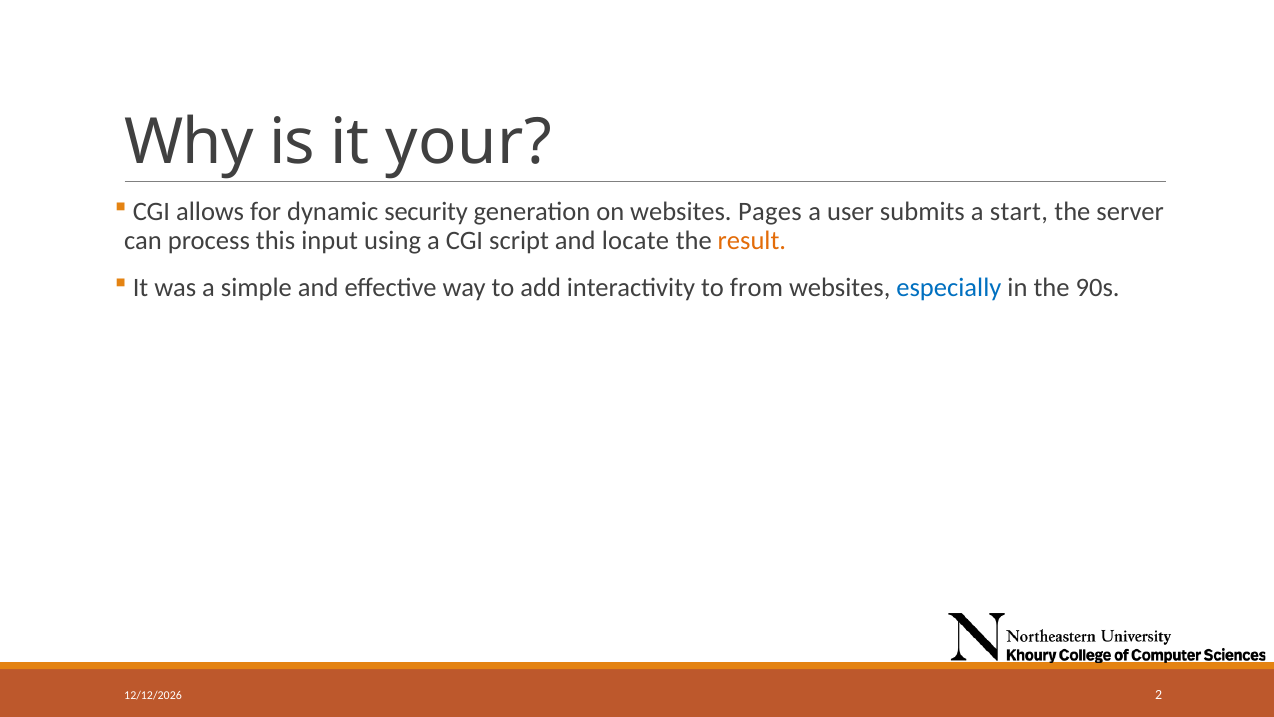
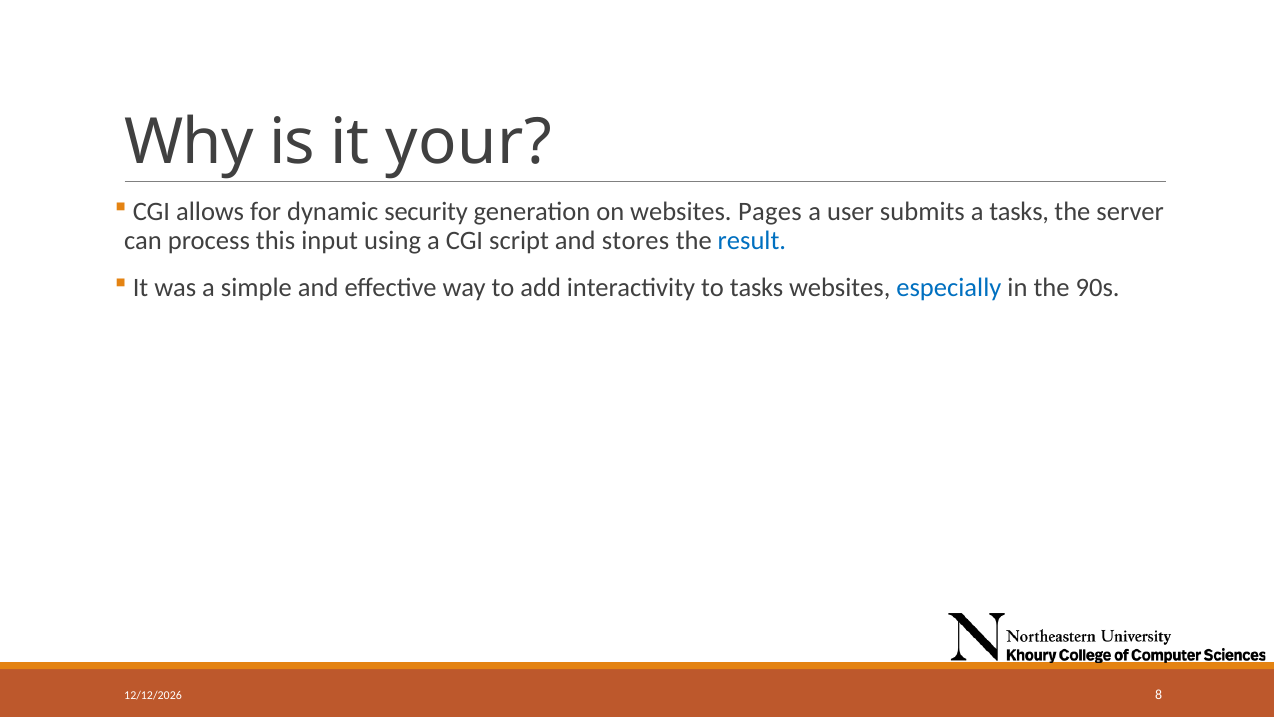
a start: start -> tasks (1019, 212)
locate: locate -> stores (635, 240)
result colour: orange -> blue (752, 240)
to from: from -> tasks (757, 288)
2: 2 -> 8 (1159, 695)
